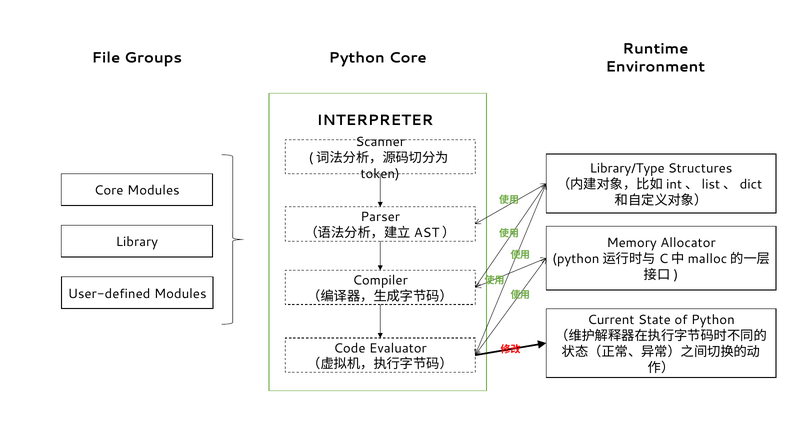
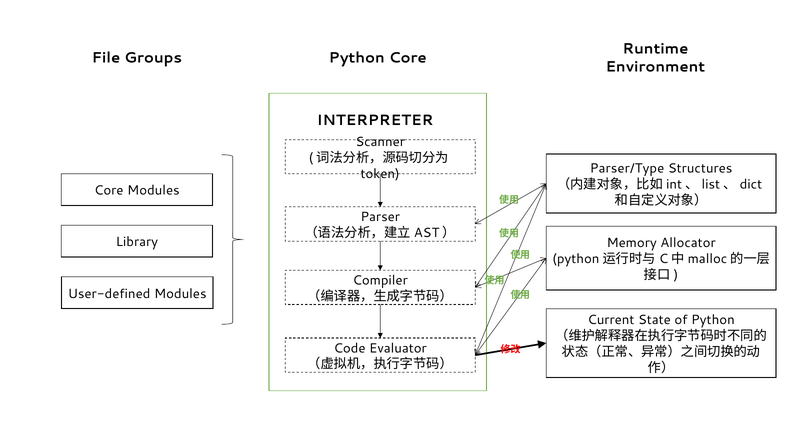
Library/Type: Library/Type -> Parser/Type (627, 168)
